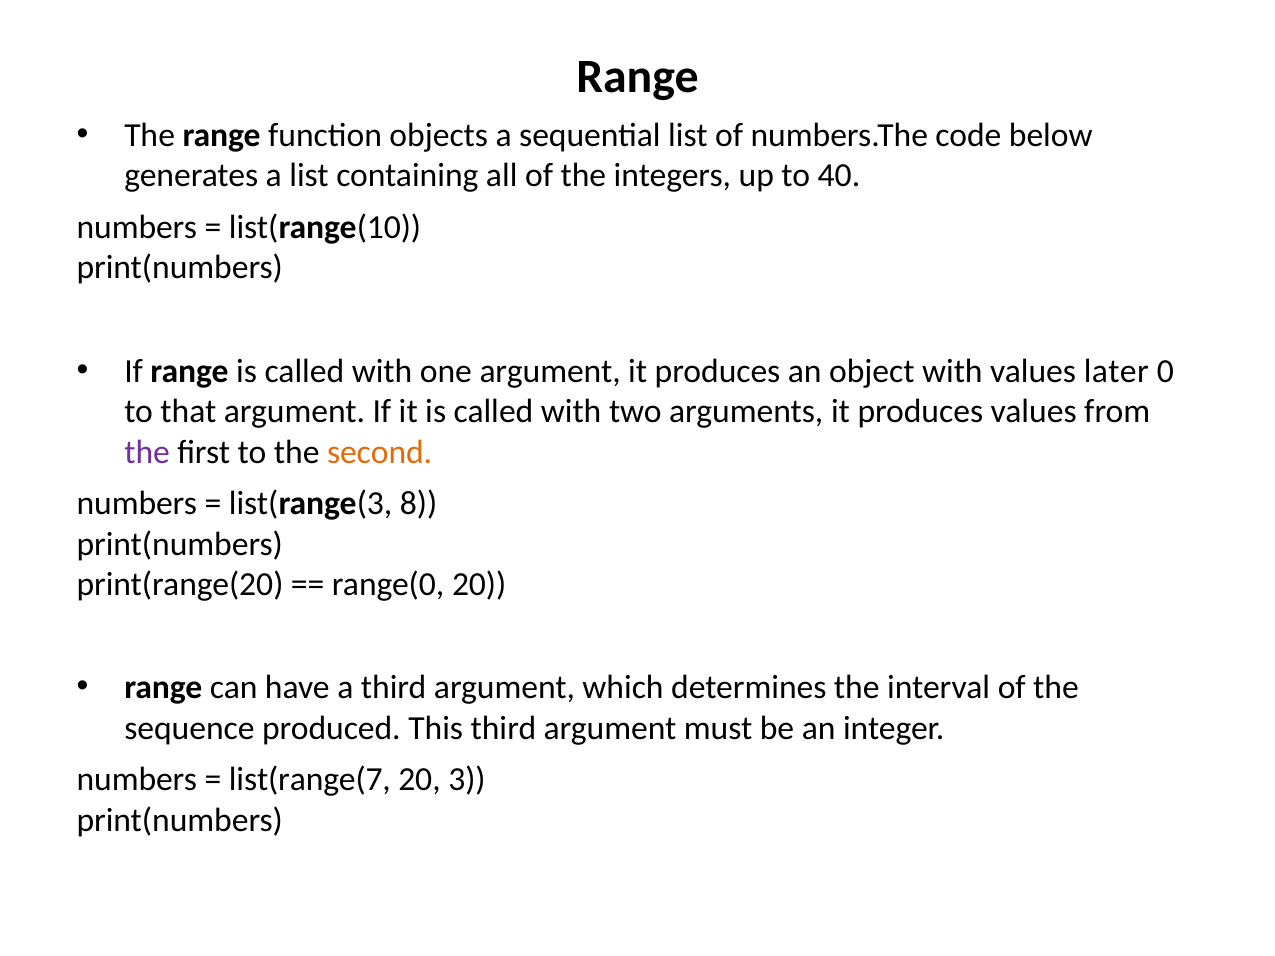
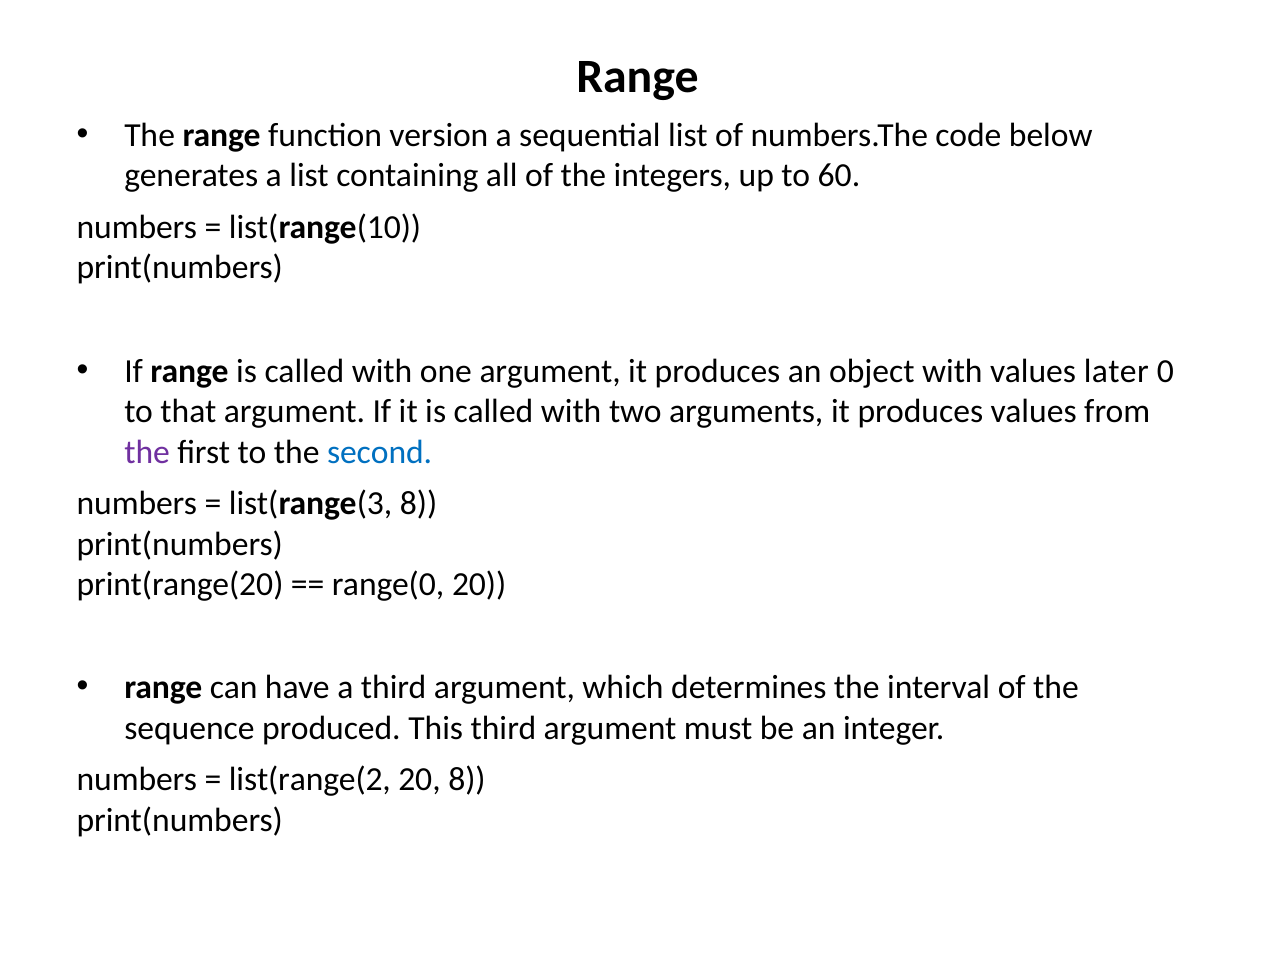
objects: objects -> version (439, 136)
40: 40 -> 60 (839, 176)
second colour: orange -> blue (380, 452)
list(range(7: list(range(7 -> list(range(2 (310, 780)
20 3: 3 -> 8 (467, 780)
